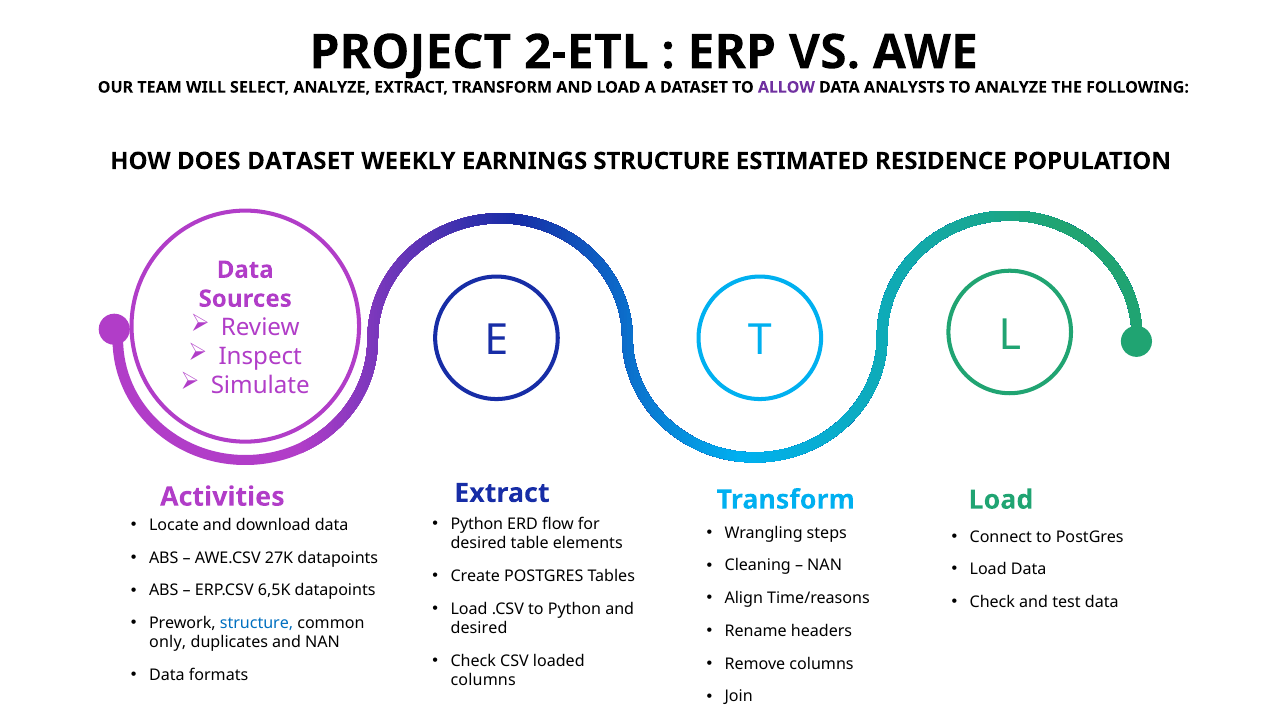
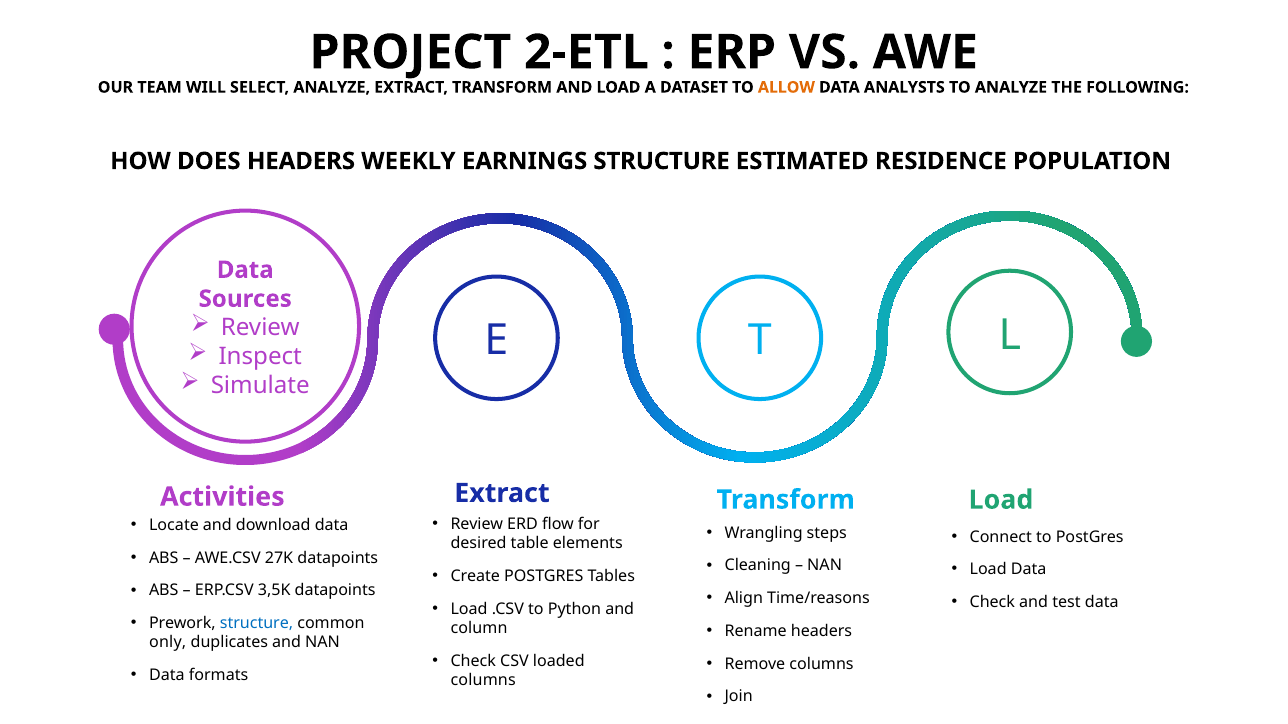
ALLOW colour: purple -> orange (786, 87)
DOES DATASET: DATASET -> HEADERS (301, 161)
Python: Python -> Review (477, 525)
6,5K: 6,5K -> 3,5K (274, 591)
desired: desired -> column (479, 629)
